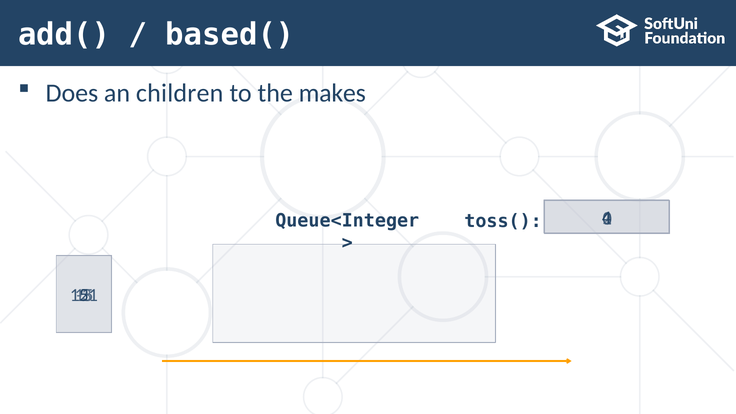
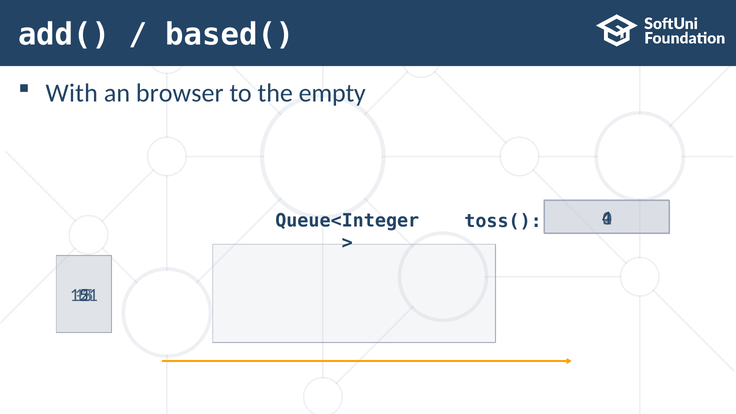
Does: Does -> With (72, 93)
children: children -> browser (180, 93)
makes: makes -> empty (332, 93)
